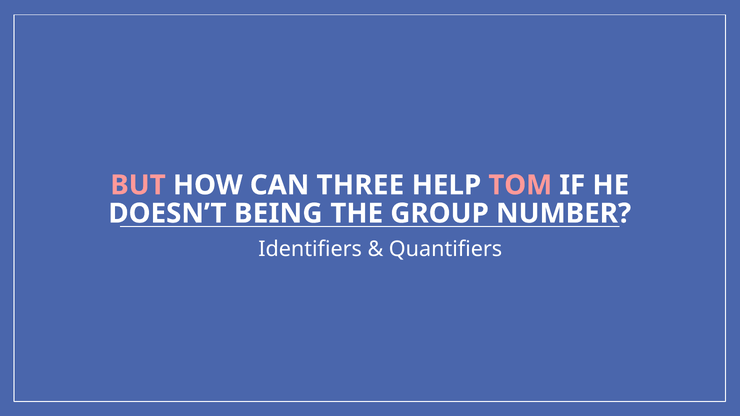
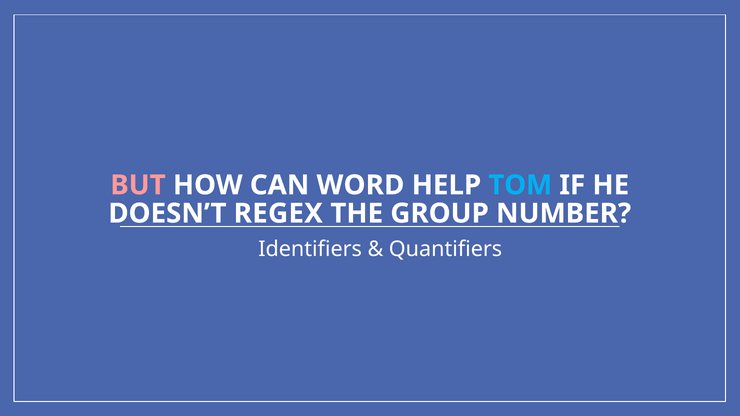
THREE: THREE -> WORD (360, 185)
TOM colour: pink -> light blue (520, 185)
BEING: BEING -> REGEX (278, 214)
